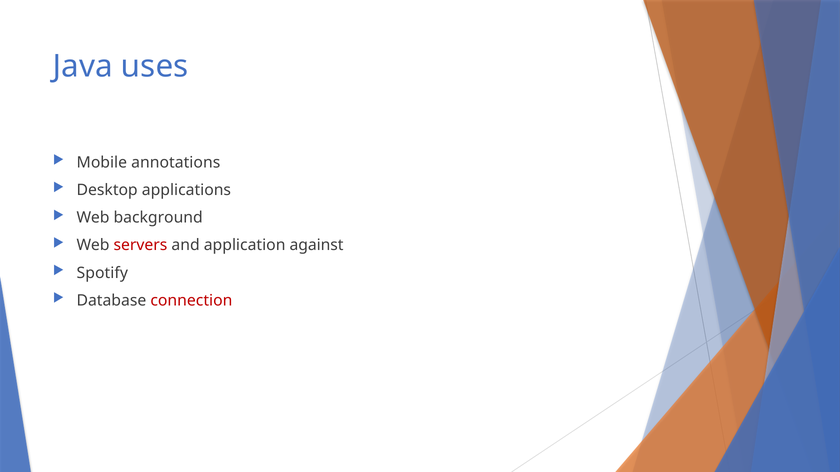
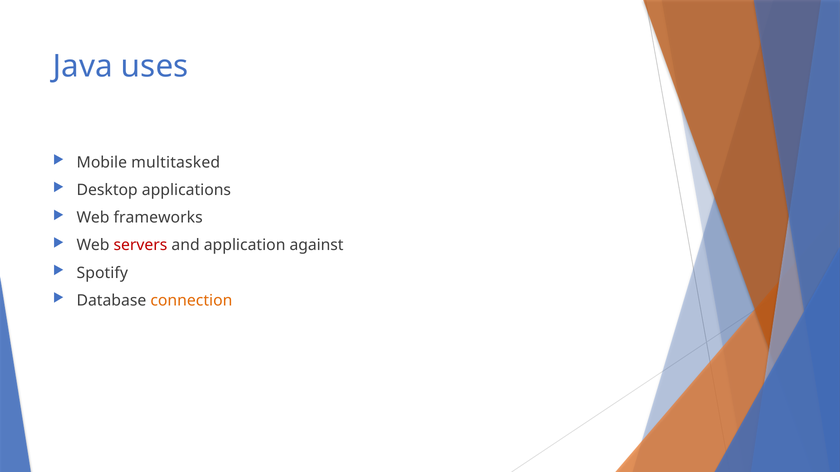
annotations: annotations -> multitasked (176, 163)
background: background -> frameworks (158, 218)
connection colour: red -> orange (191, 301)
